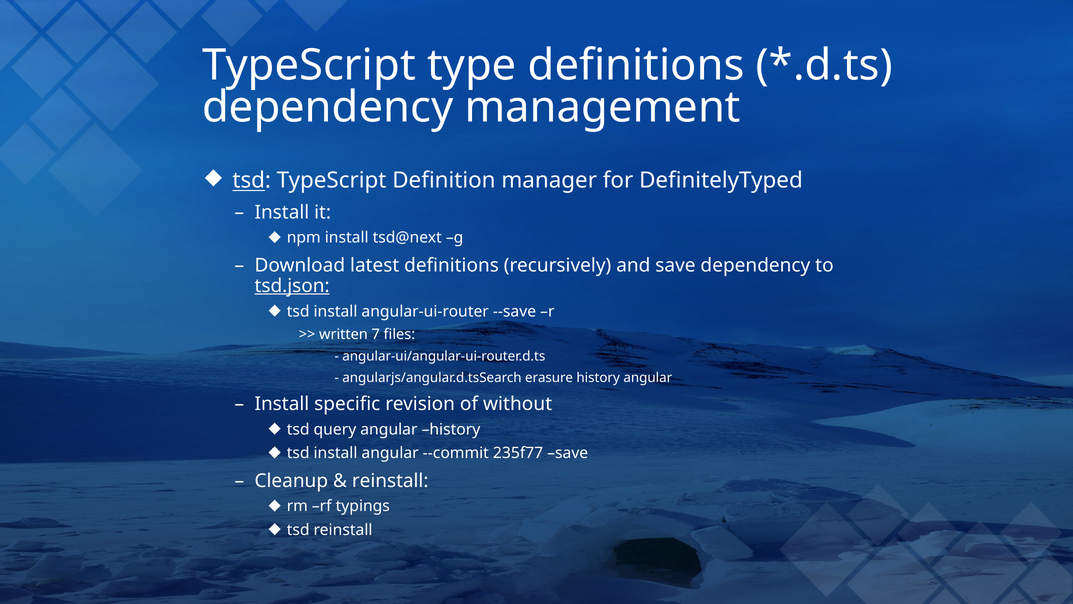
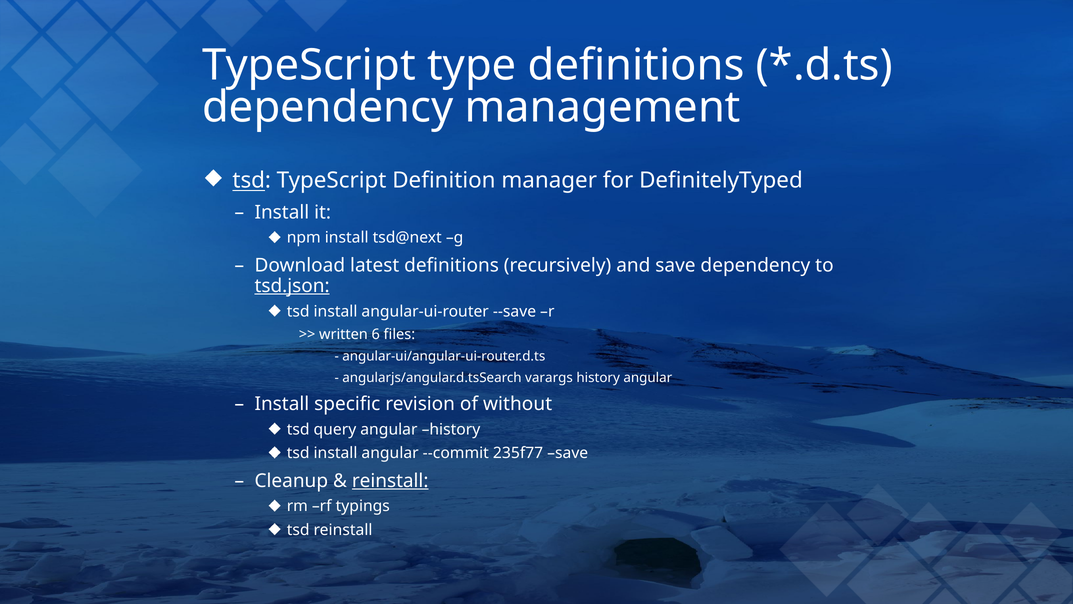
7: 7 -> 6 (376, 334)
erasure: erasure -> varargs (549, 377)
reinstall underline: none -> present (390, 481)
